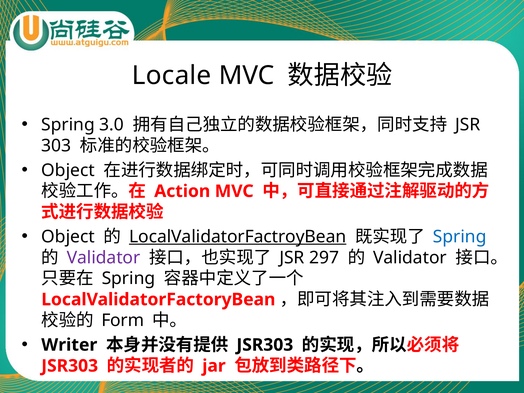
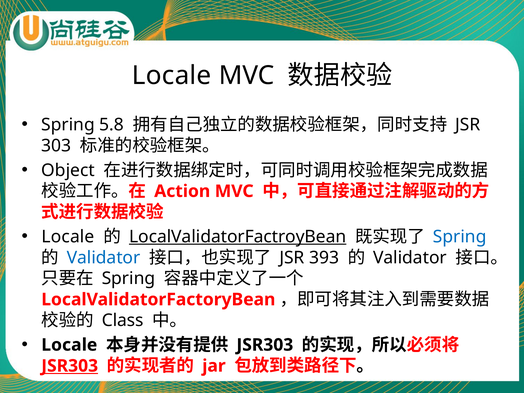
3.0: 3.0 -> 5.8 (112, 125)
Object: Object -> Locale (68, 237)
Validator colour: purple -> blue (104, 258)
297: 297 -> 393 (324, 258)
Form: Form -> Class (123, 320)
Writer: Writer -> Locale (69, 345)
JSR303 underline: none -> present (70, 366)
